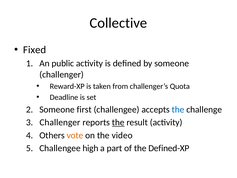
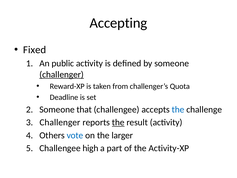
Collective: Collective -> Accepting (118, 23)
challenger underline: none -> present (62, 74)
first: first -> that (84, 109)
vote colour: orange -> blue (75, 135)
video: video -> larger (122, 135)
Defined-XP: Defined-XP -> Activity-XP (169, 148)
